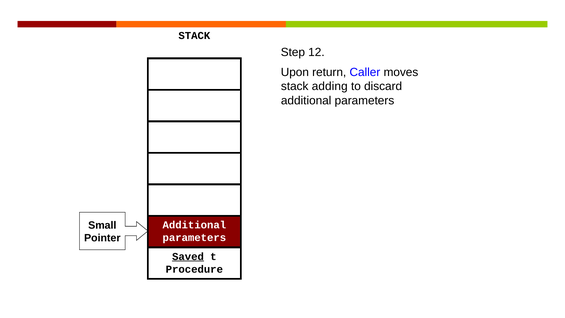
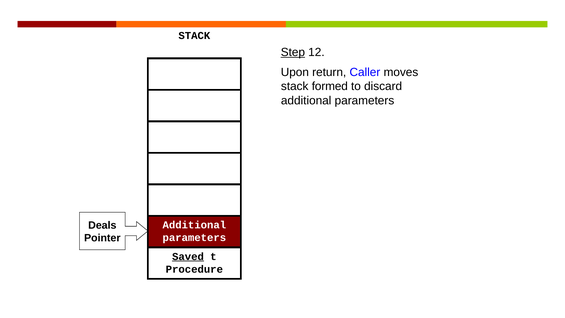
Step underline: none -> present (293, 52)
adding: adding -> formed (330, 86)
Small: Small -> Deals (102, 225)
